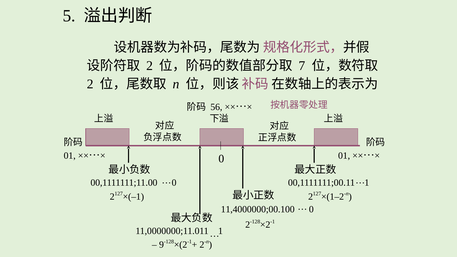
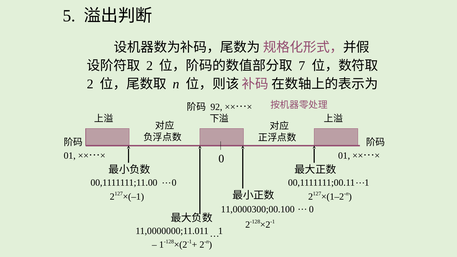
56: 56 -> 92 (216, 107)
11,4000000;00.100: 11,4000000;00.100 -> 11,0000300;00.100 (258, 209)
9: 9 -> 1 (161, 245)
